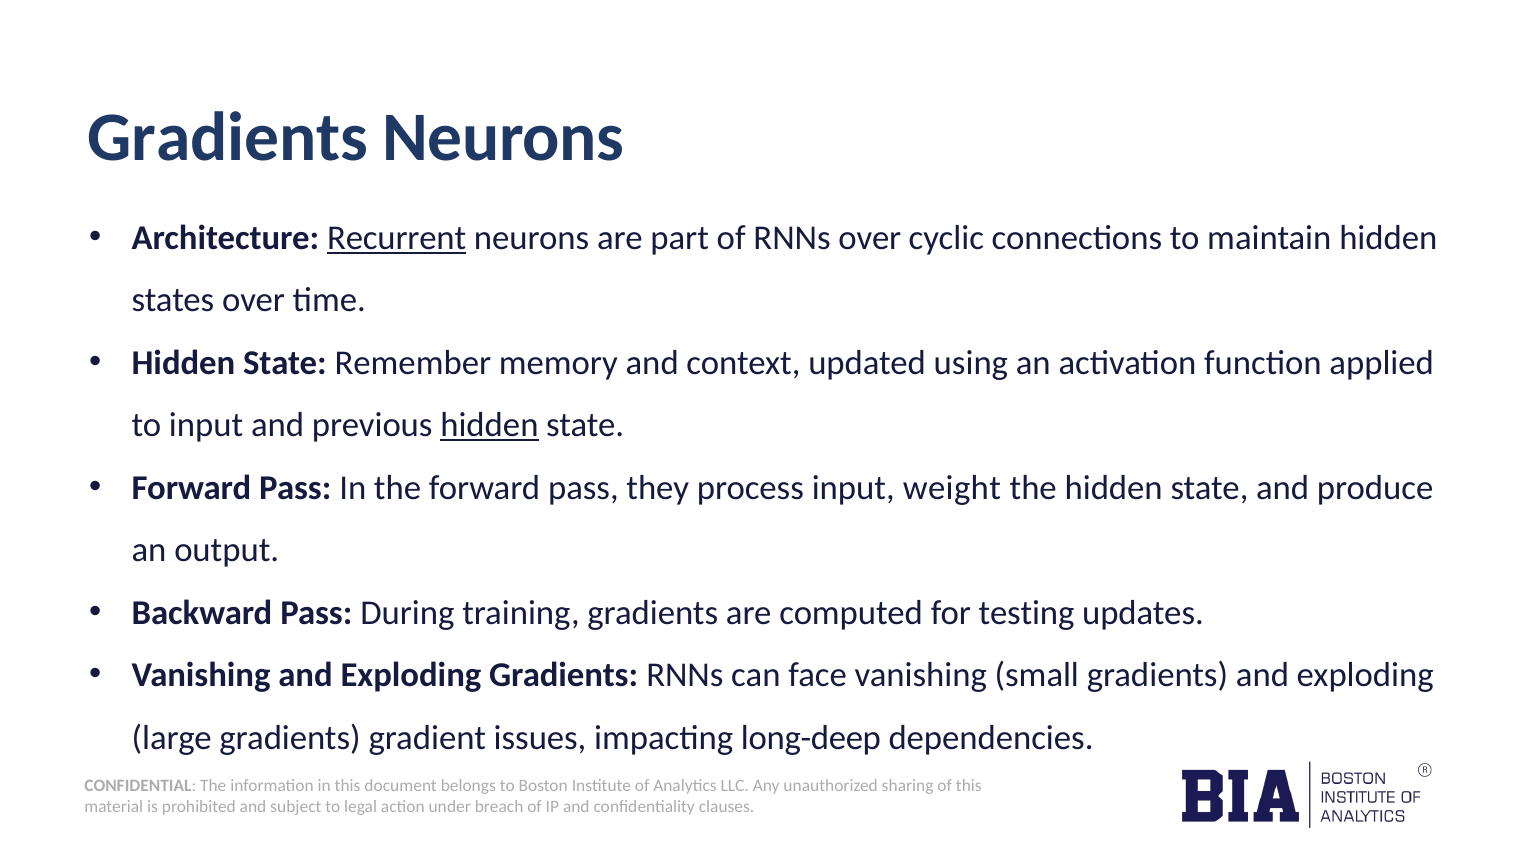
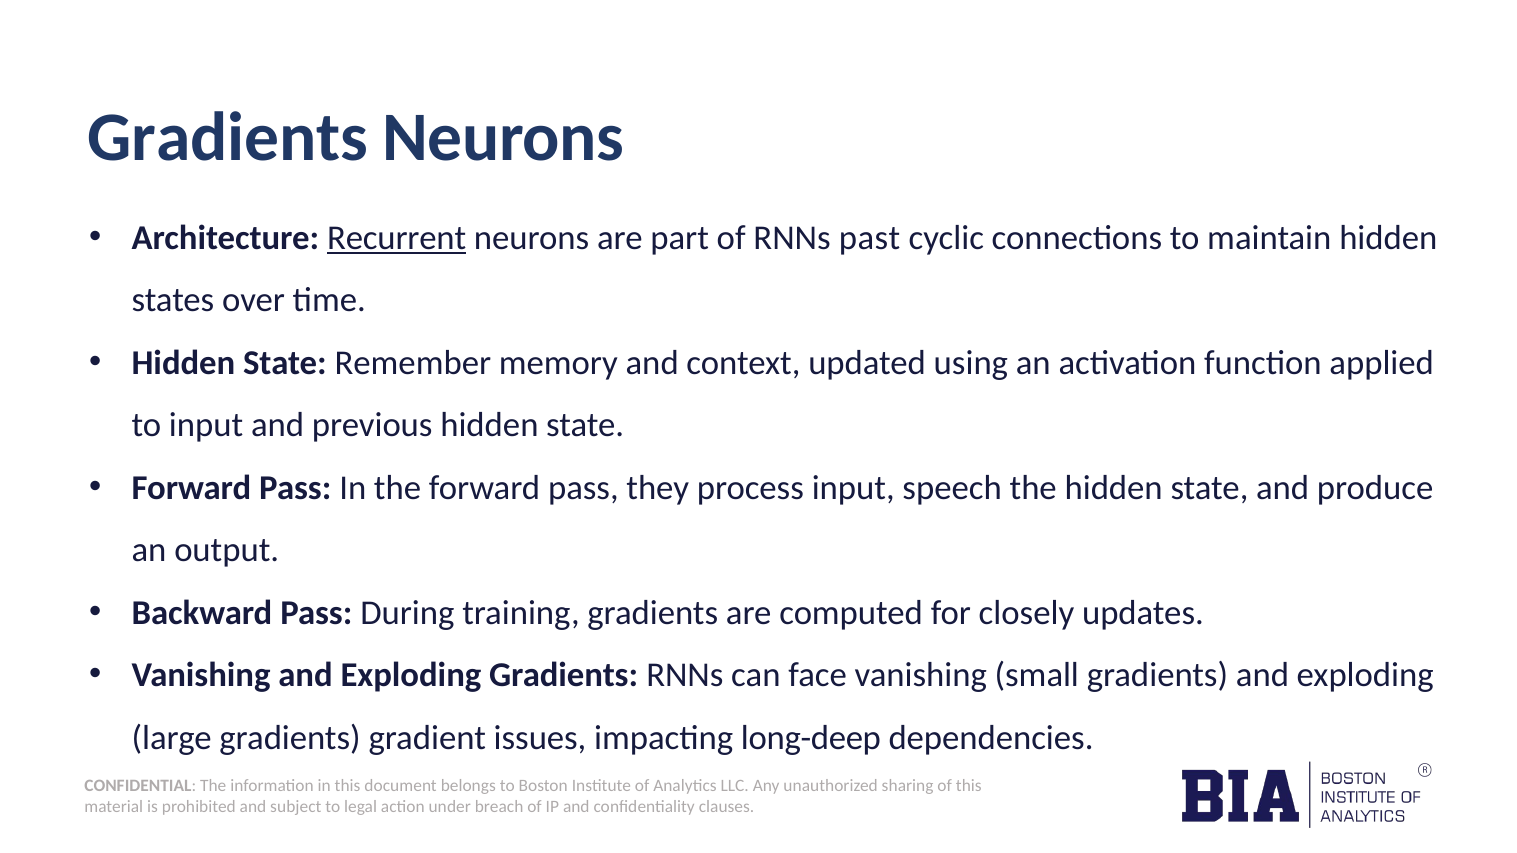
RNNs over: over -> past (870, 238)
hidden underline: present -> none (489, 425)
weight: weight -> speech (952, 488)
testing: testing -> closely (1026, 613)
